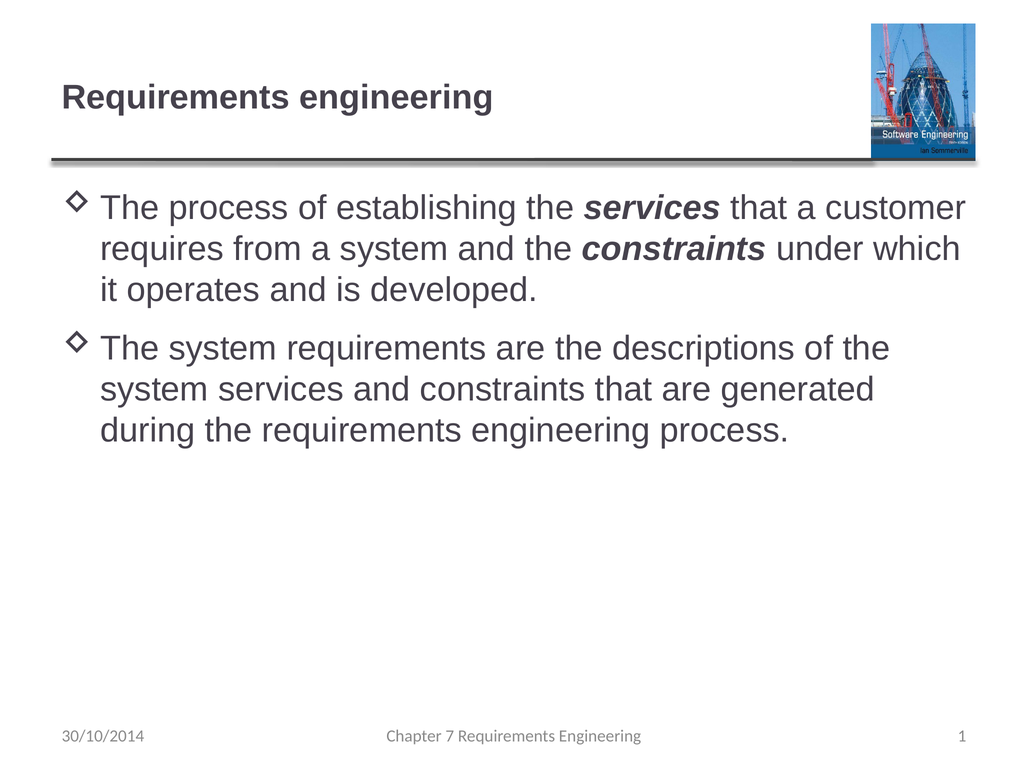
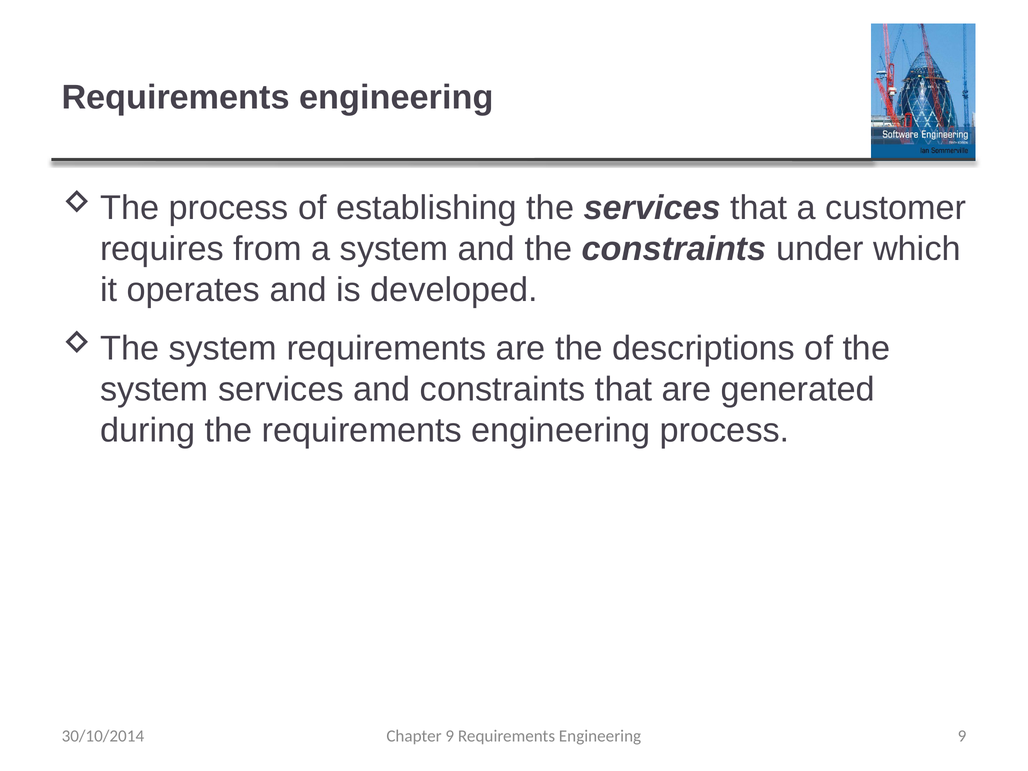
Chapter 7: 7 -> 9 (450, 736)
Engineering 1: 1 -> 9 (962, 736)
